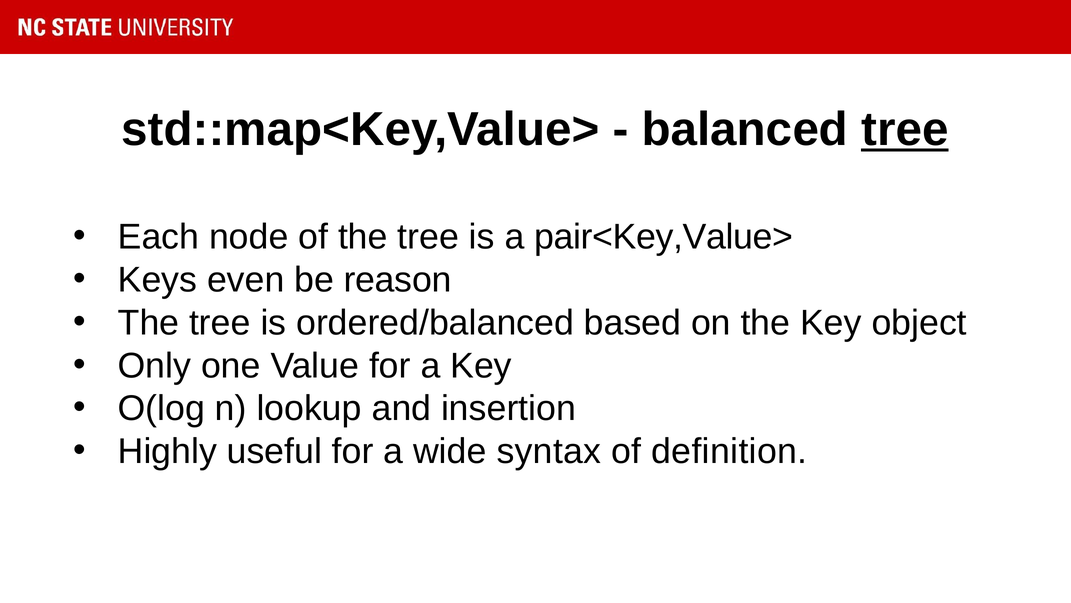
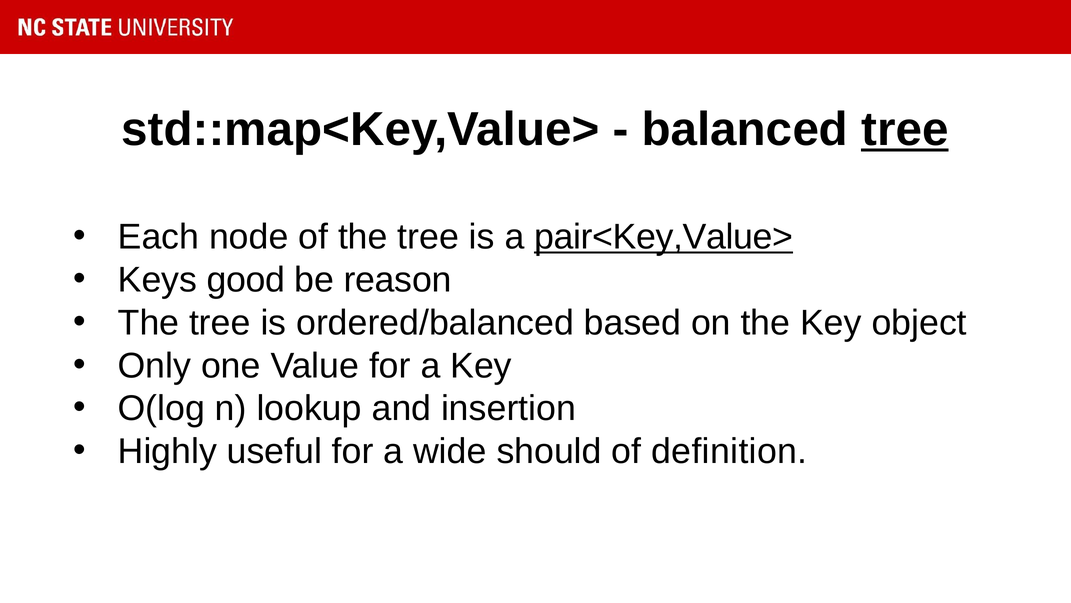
pair<Key,Value> underline: none -> present (664, 237)
even: even -> good (246, 280)
syntax: syntax -> should (549, 451)
